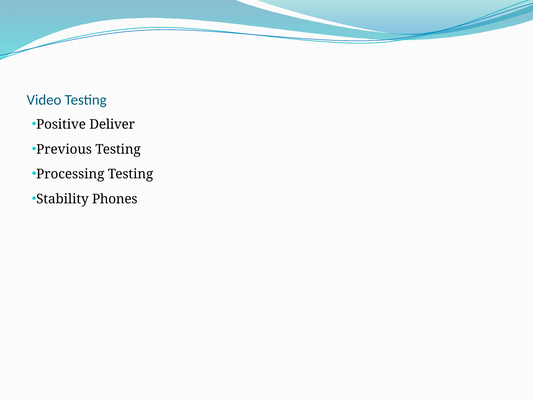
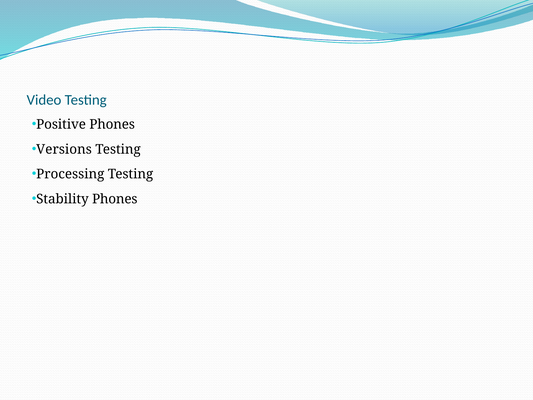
Positive Deliver: Deliver -> Phones (112, 124)
Previous: Previous -> Versions (64, 149)
